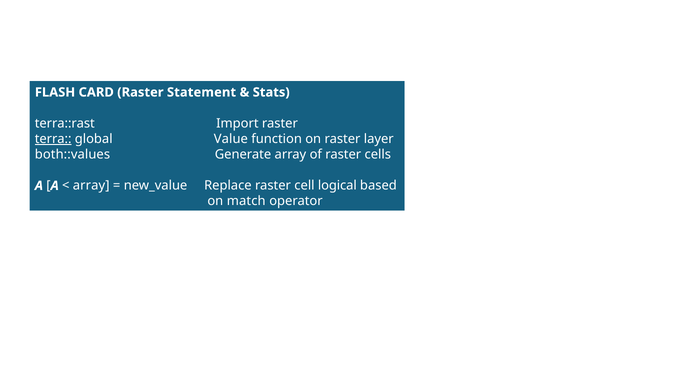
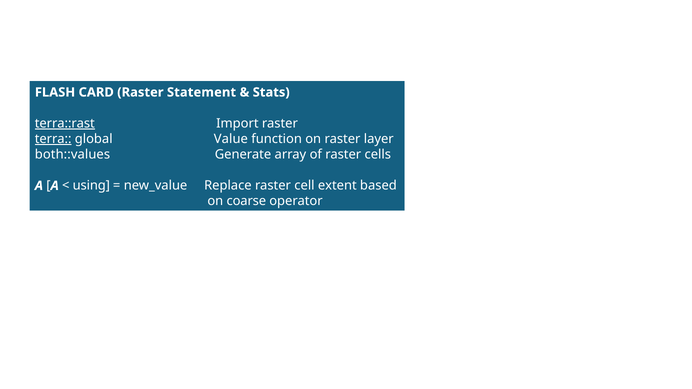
terra::rast underline: none -> present (65, 123)
array: array -> using (91, 186)
logical: logical -> extent (337, 186)
match: match -> coarse (246, 201)
